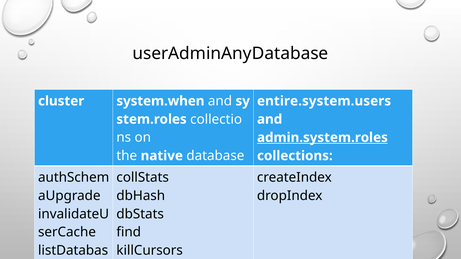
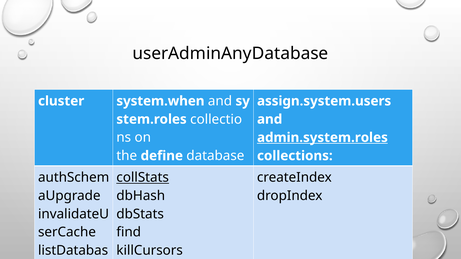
entire.system.users: entire.system.users -> assign.system.users (324, 101)
native: native -> define (162, 156)
collStats underline: none -> present (143, 178)
